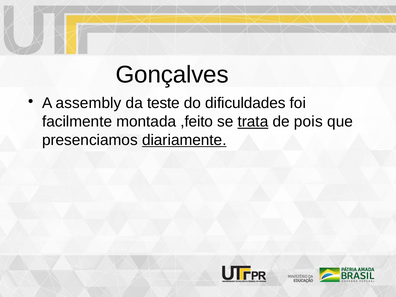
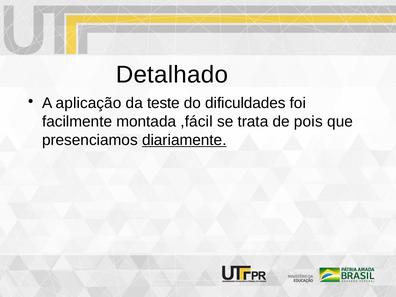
Gonçalves: Gonçalves -> Detalhado (172, 75)
assembly: assembly -> aplicação (89, 103)
,feito: ,feito -> ,fácil (197, 122)
trata underline: present -> none (253, 122)
